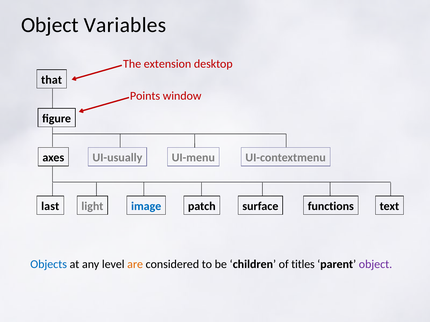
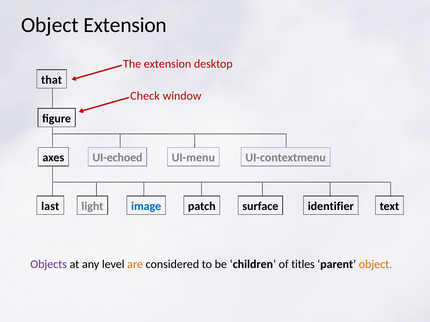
Object Variables: Variables -> Extension (125, 25)
Points: Points -> Check (145, 96)
UI-usually: UI-usually -> UI-echoed (117, 158)
functions: functions -> identifier (331, 206)
Objects colour: blue -> purple (49, 265)
object colour: purple -> orange (376, 265)
